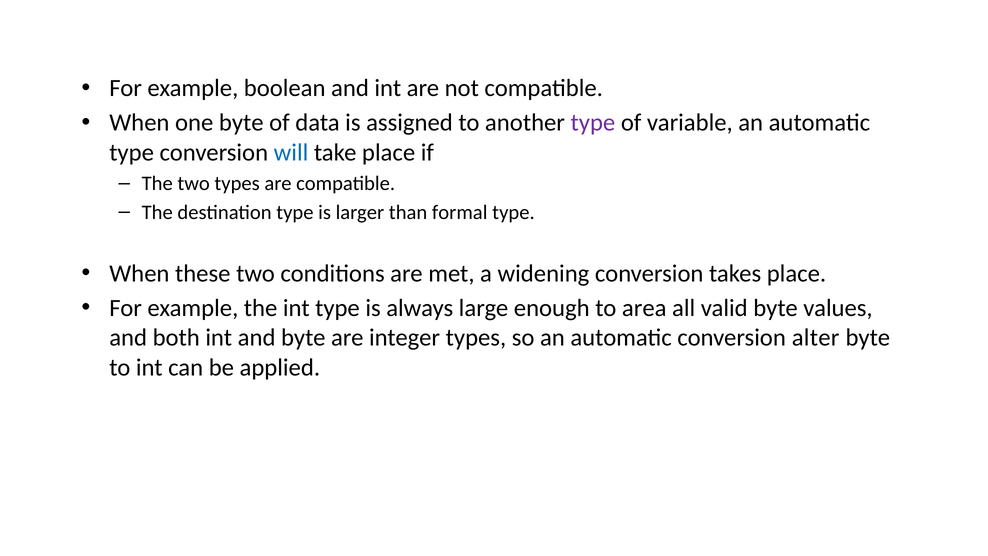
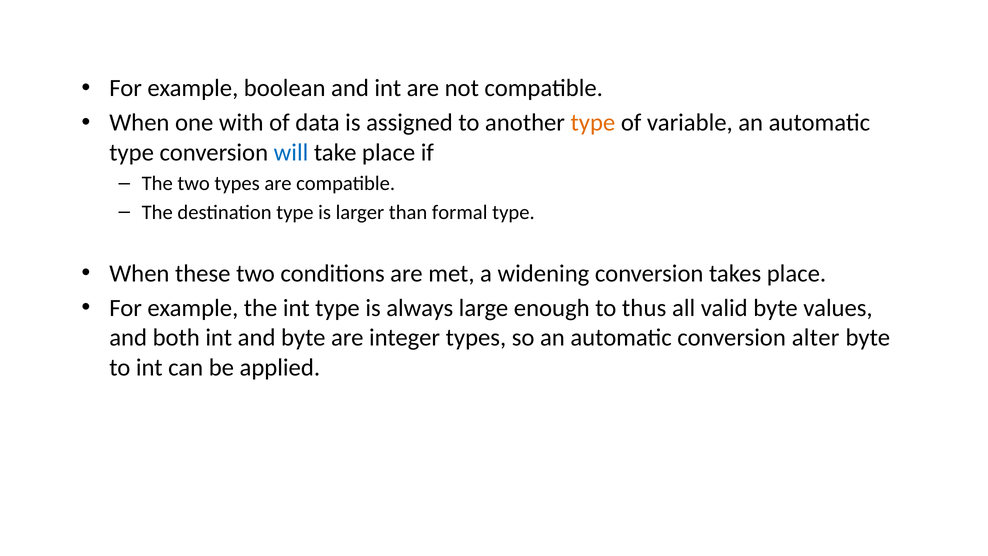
one byte: byte -> with (241, 123)
type colour: purple -> orange (593, 123)
area: area -> thus (644, 308)
